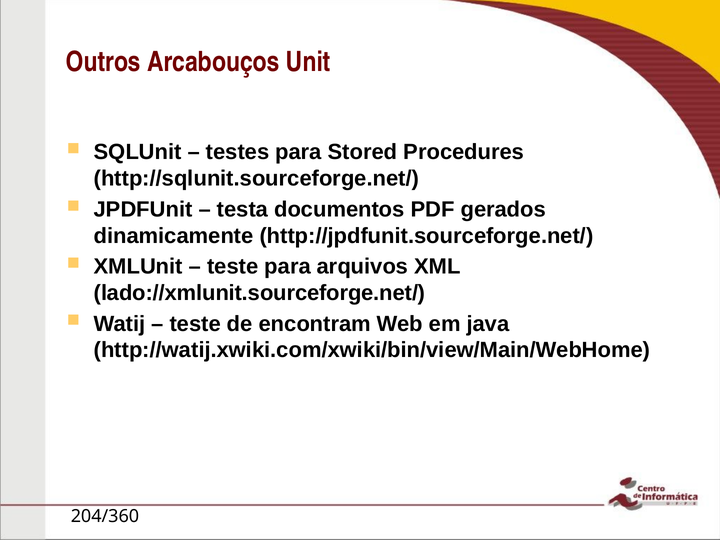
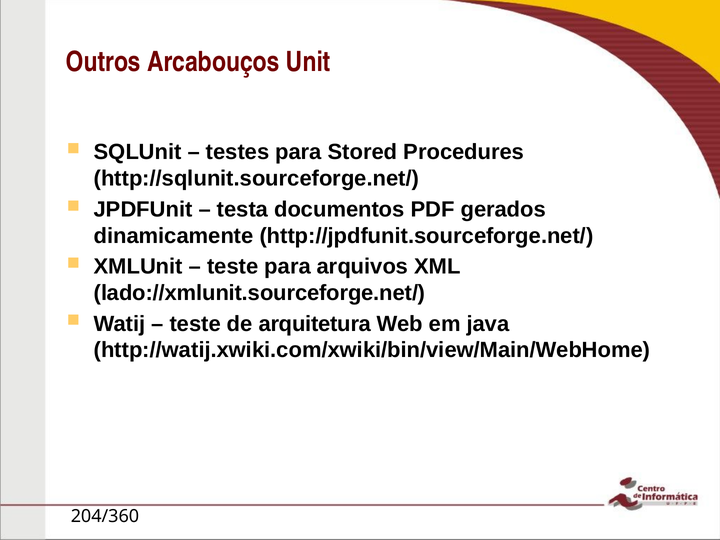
encontram: encontram -> arquitetura (315, 324)
